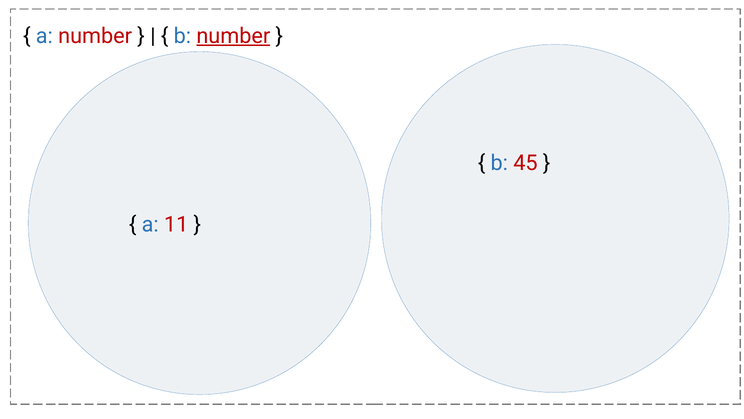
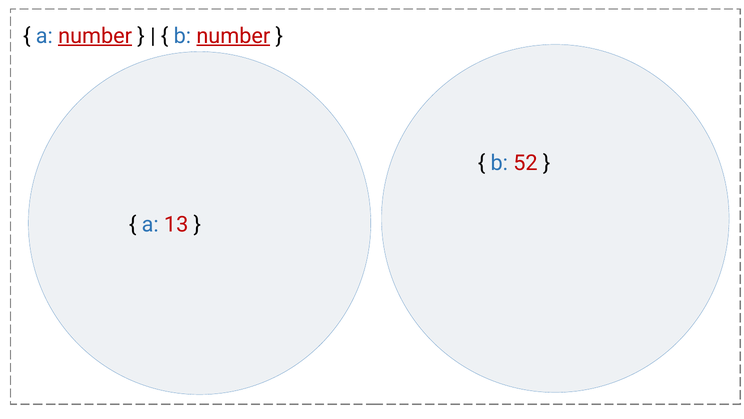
number underline: none -> present (95, 36)
45: 45 -> 52 (525, 163)
11: 11 -> 13 (176, 224)
